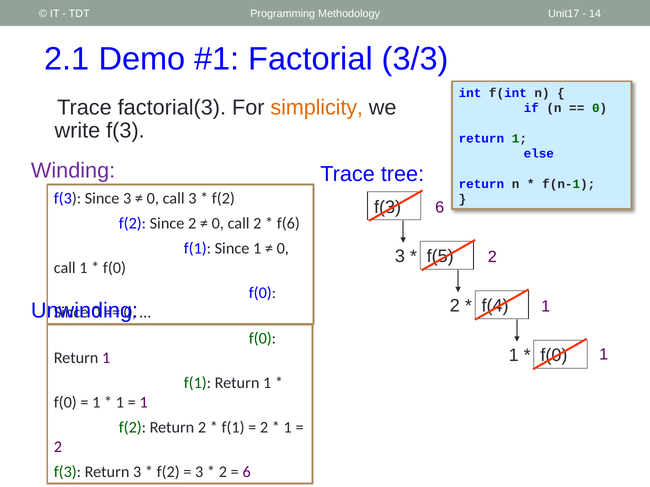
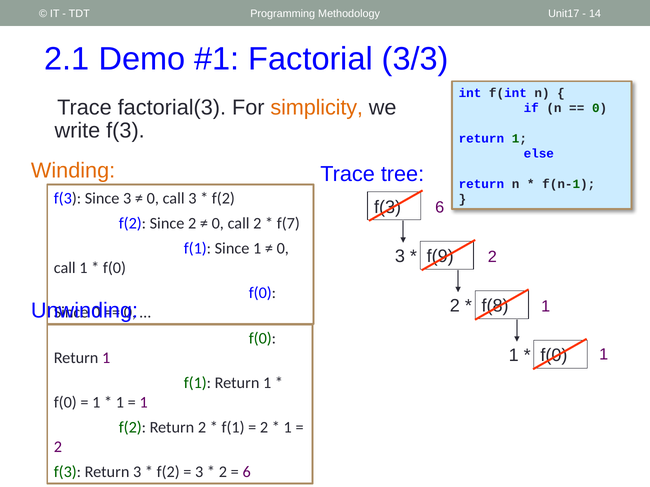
Winding colour: purple -> orange (73, 171)
f(6: f(6 -> f(7 (288, 224)
f(5: f(5 -> f(9 (440, 257)
f(4: f(4 -> f(8 (495, 306)
